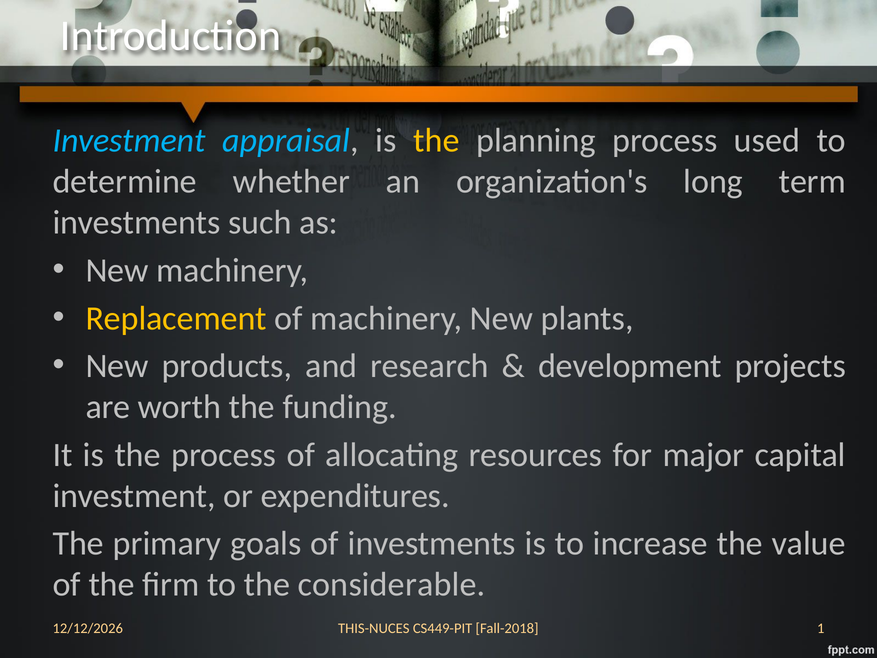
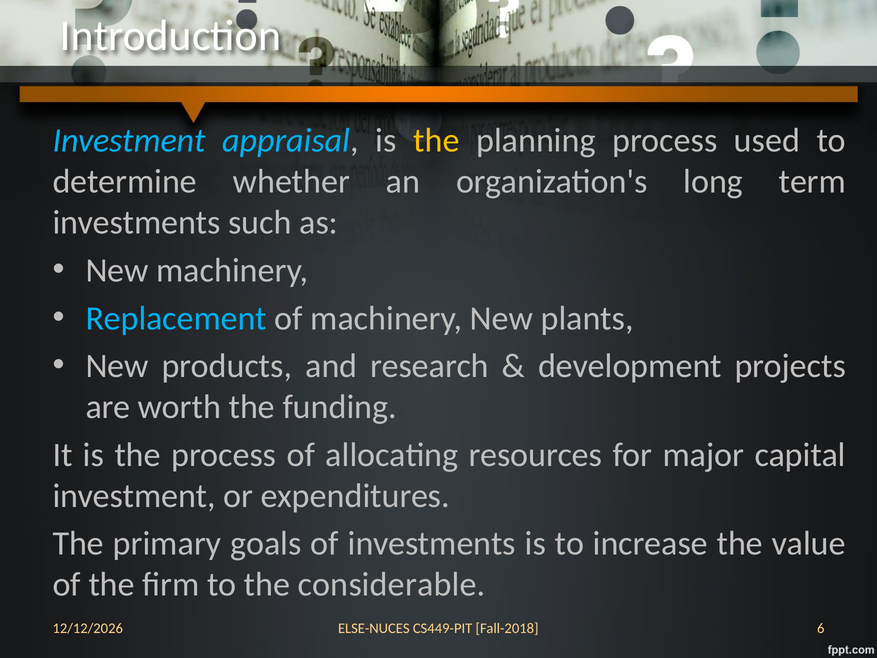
Replacement colour: yellow -> light blue (176, 318)
THIS-NUCES: THIS-NUCES -> ELSE-NUCES (374, 628)
1: 1 -> 6 (821, 628)
